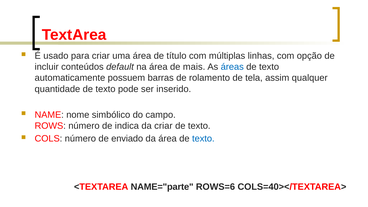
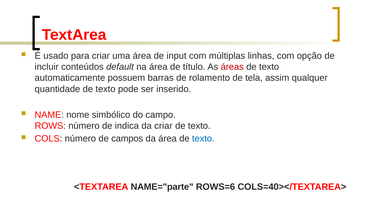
título: título -> input (177, 56)
mais: mais -> título (194, 67)
áreas colour: blue -> red (232, 67)
enviado: enviado -> campos (127, 139)
